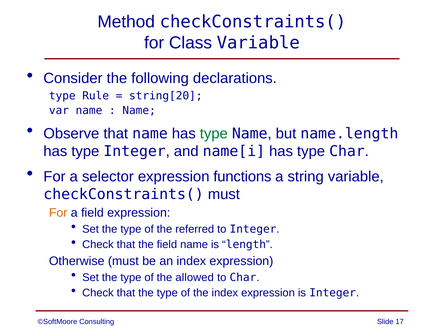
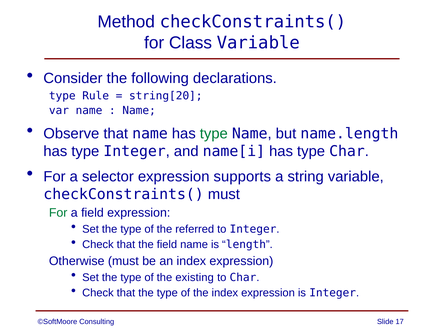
functions: functions -> supports (242, 177)
For colour: orange -> green (58, 213)
allowed: allowed -> existing (195, 277)
